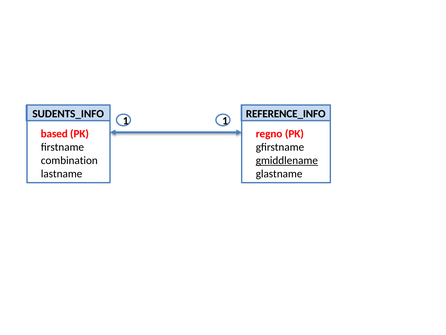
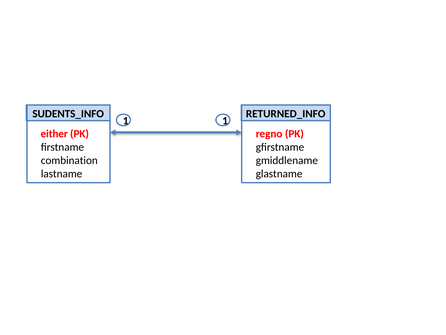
REFERENCE_INFO: REFERENCE_INFO -> RETURNED_INFO (286, 113)
based: based -> either (54, 133)
gmiddlename underline: present -> none (287, 160)
